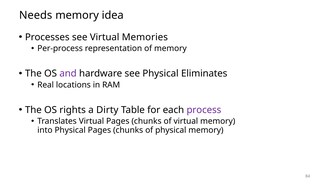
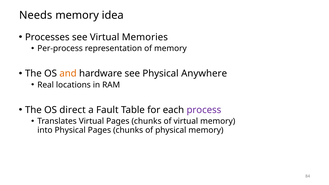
and colour: purple -> orange (68, 74)
Eliminates: Eliminates -> Anywhere (204, 74)
rights: rights -> direct (73, 110)
Dirty: Dirty -> Fault (107, 110)
